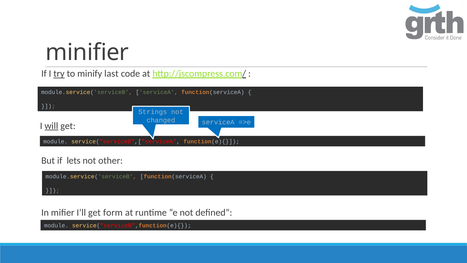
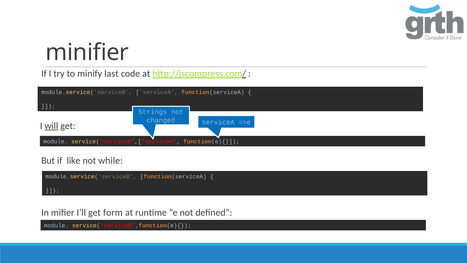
try underline: present -> none (59, 74)
lets: lets -> like (74, 160)
other: other -> while (110, 160)
